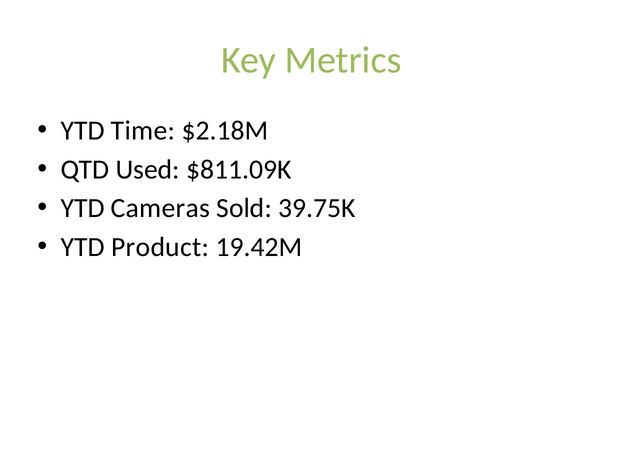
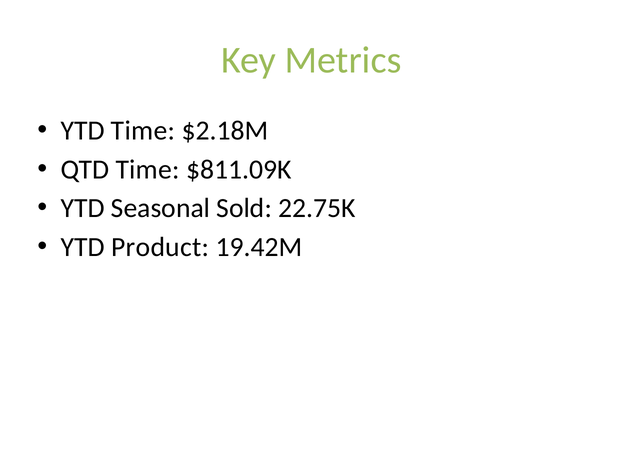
QTD Used: Used -> Time (148, 169)
Cameras: Cameras -> Seasonal (161, 208)
39.75K: 39.75K -> 22.75K (317, 208)
